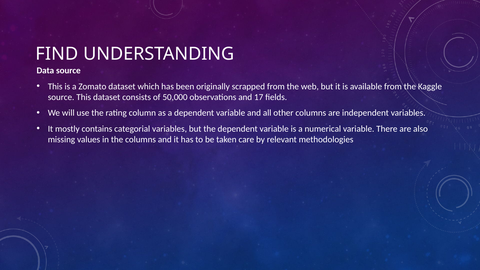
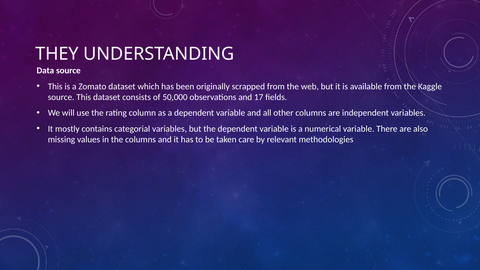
FIND: FIND -> THEY (57, 54)
